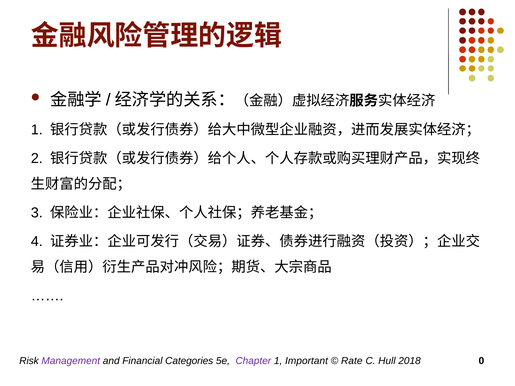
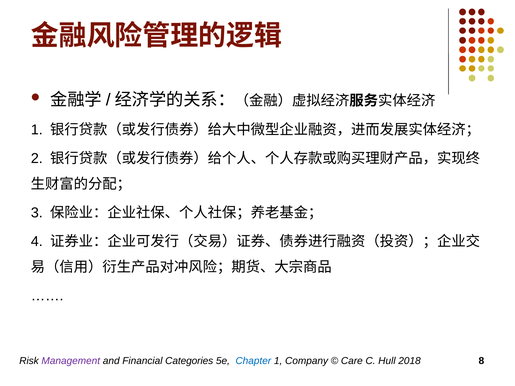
Chapter colour: purple -> blue (253, 361)
Important: Important -> Company (307, 361)
Rate: Rate -> Care (352, 361)
0: 0 -> 8 (481, 361)
